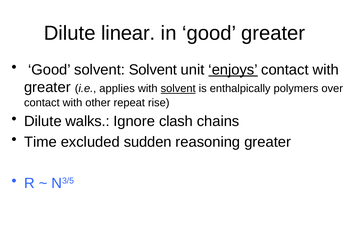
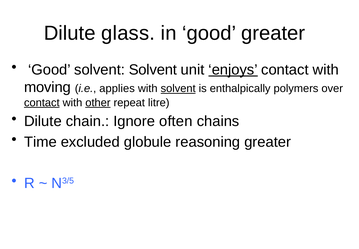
linear: linear -> glass (128, 33)
greater: greater -> moving (47, 87)
contact underline: none -> present (42, 102)
other underline: none -> present (98, 102)
rise: rise -> litre (159, 102)
walks: walks -> chain (87, 121)
clash: clash -> often (176, 121)
sudden: sudden -> globule (148, 142)
